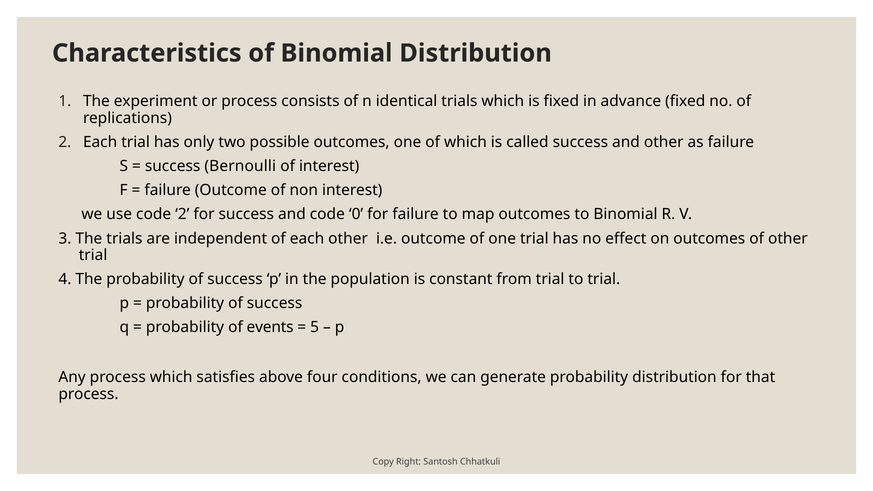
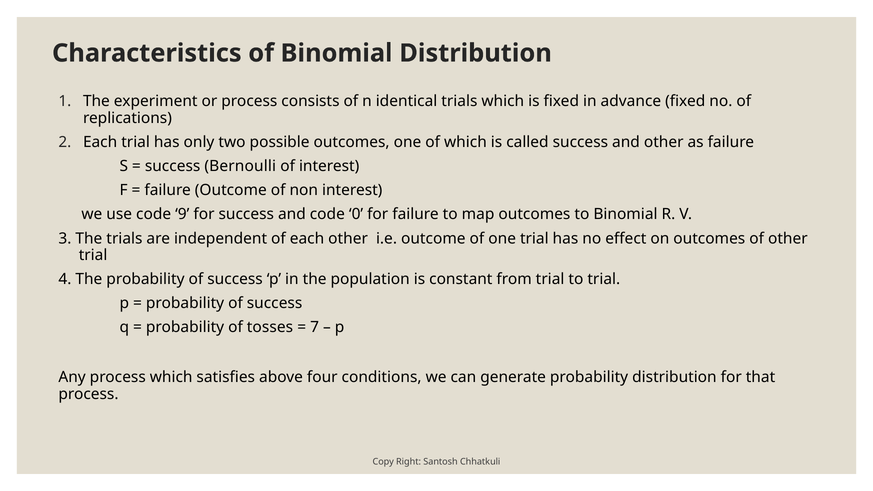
code 2: 2 -> 9 (182, 214)
events: events -> tosses (270, 327)
5: 5 -> 7 (315, 327)
